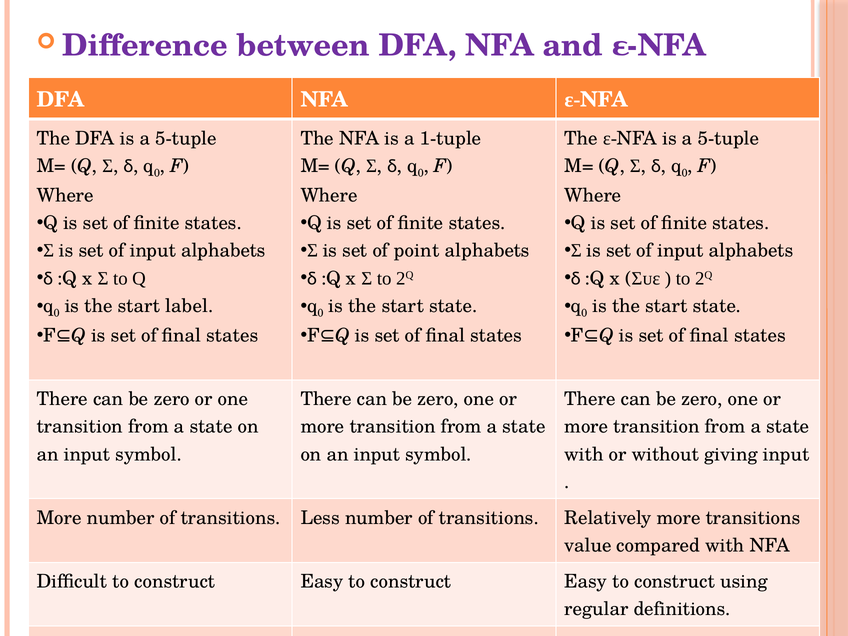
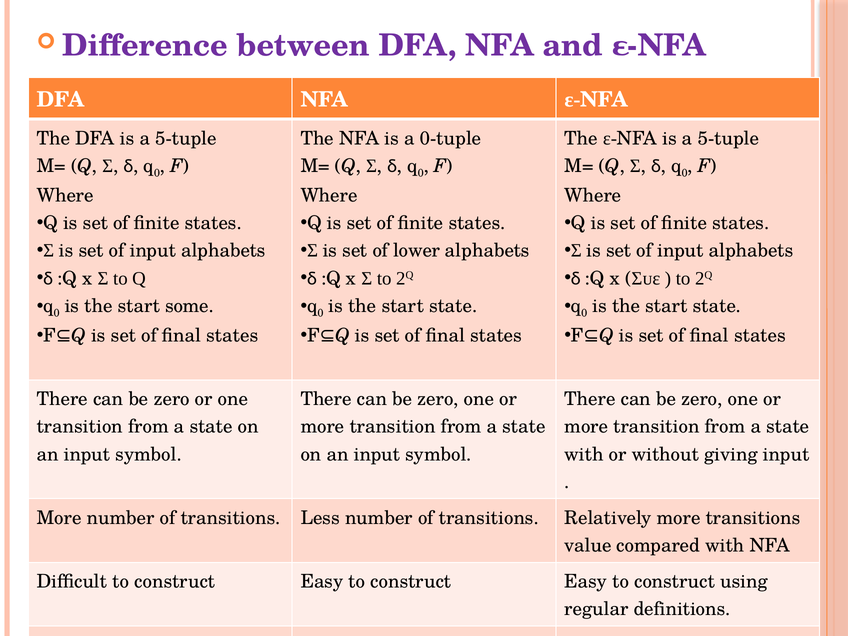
1-tuple: 1-tuple -> 0-tuple (451, 138)
of point: point -> lower (417, 251)
label: label -> some (190, 306)
